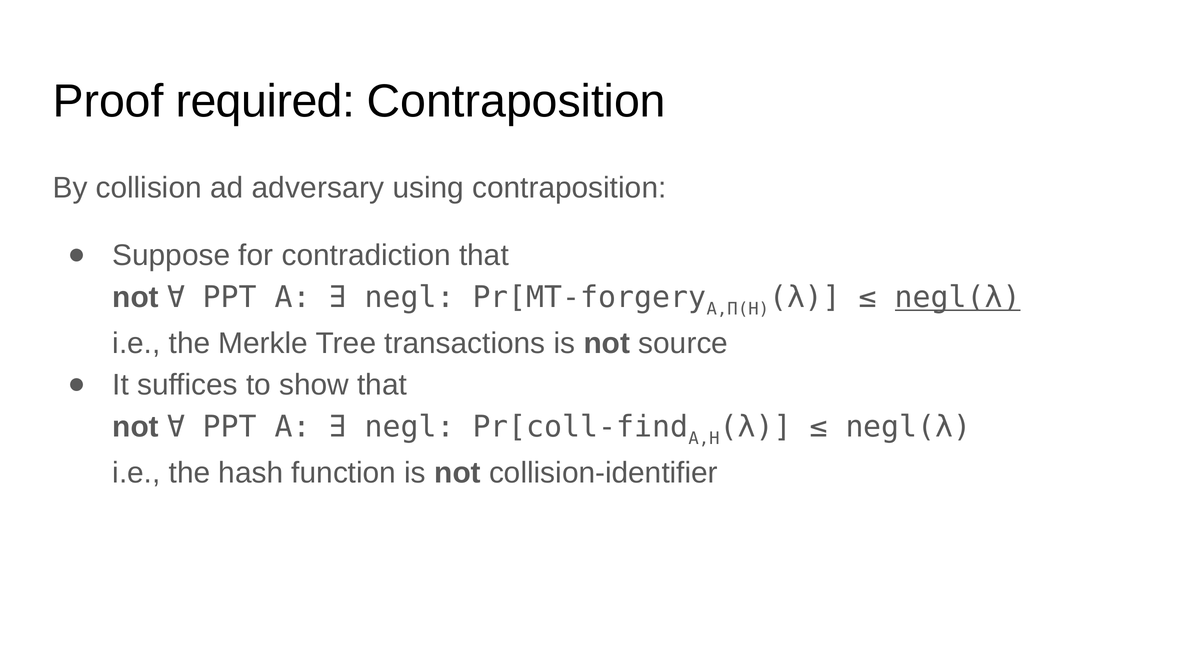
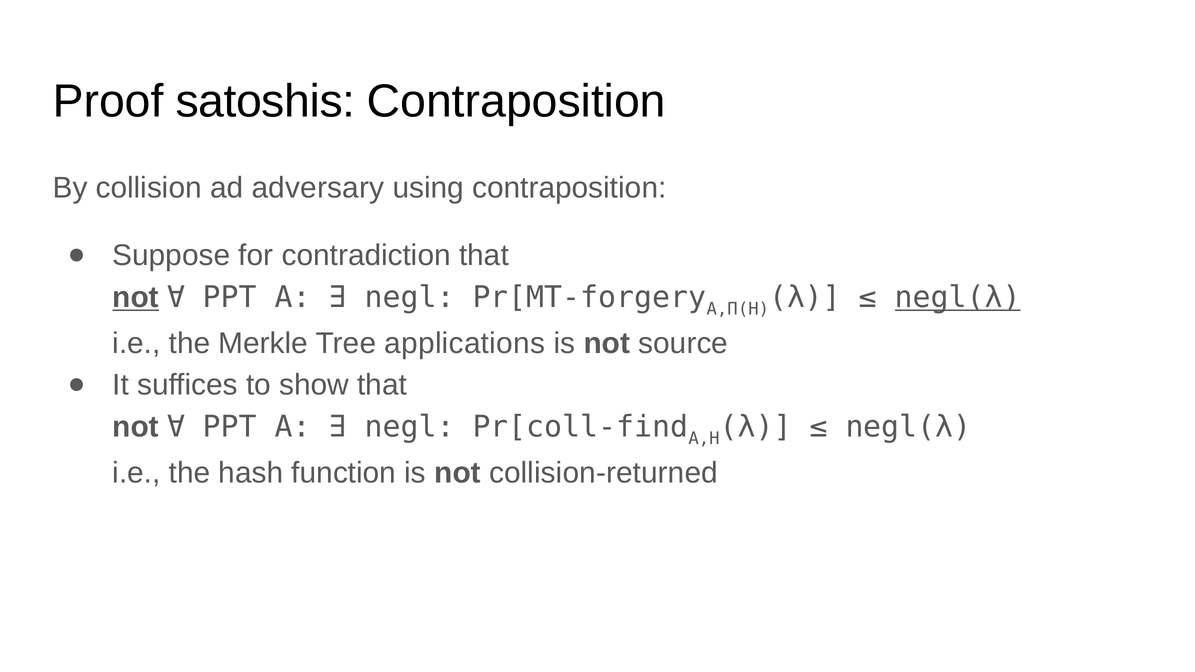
required: required -> satoshis (265, 101)
not underline: none -> present (136, 298)
transactions: transactions -> applications (465, 344)
collision-identifier: collision-identifier -> collision-returned (603, 473)
